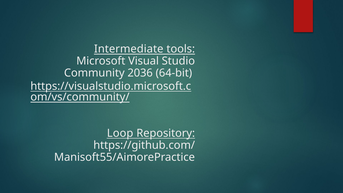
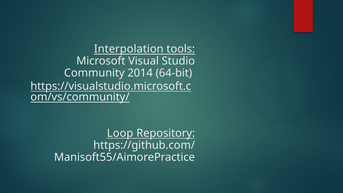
Intermediate: Intermediate -> Interpolation (129, 49)
2036: 2036 -> 2014 (140, 73)
